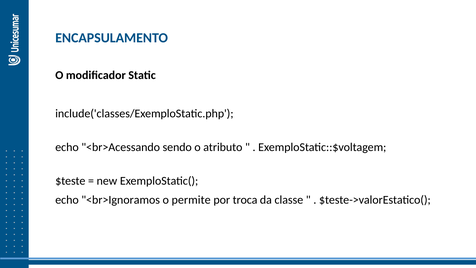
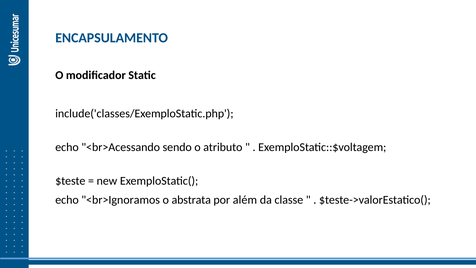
permite: permite -> abstrata (191, 200)
troca: troca -> além (245, 200)
